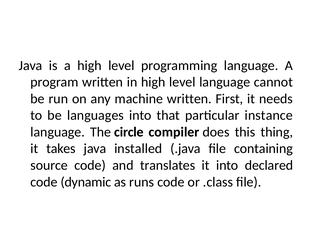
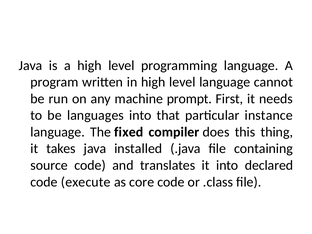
machine written: written -> prompt (189, 99)
circle: circle -> fixed (129, 132)
dynamic: dynamic -> execute (86, 182)
runs: runs -> core (142, 182)
